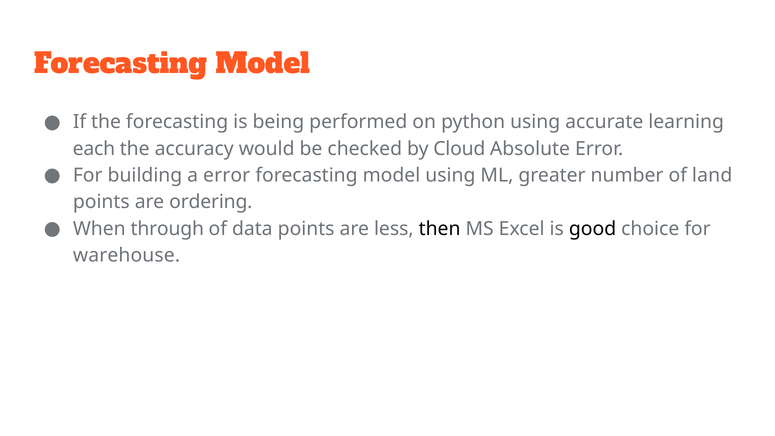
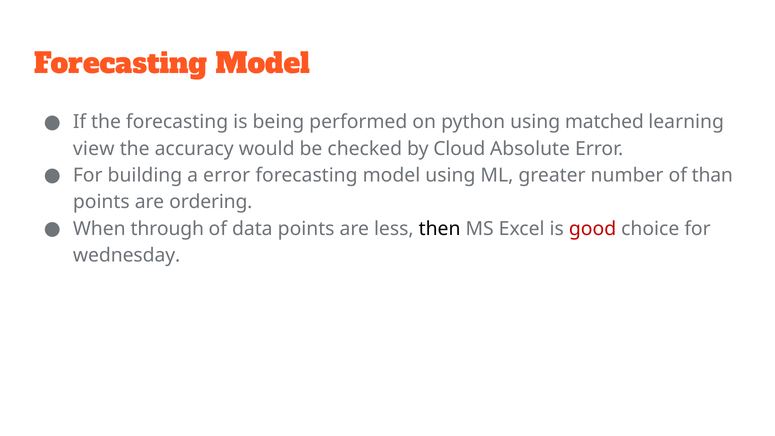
accurate: accurate -> matched (604, 122)
each: each -> view (94, 149)
land: land -> than (712, 175)
good colour: black -> red (593, 229)
warehouse: warehouse -> wednesday (127, 256)
